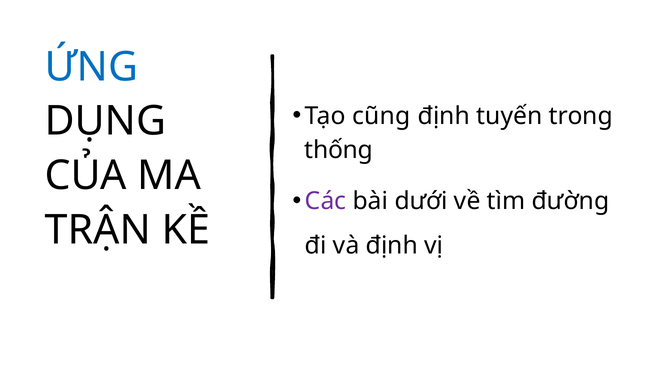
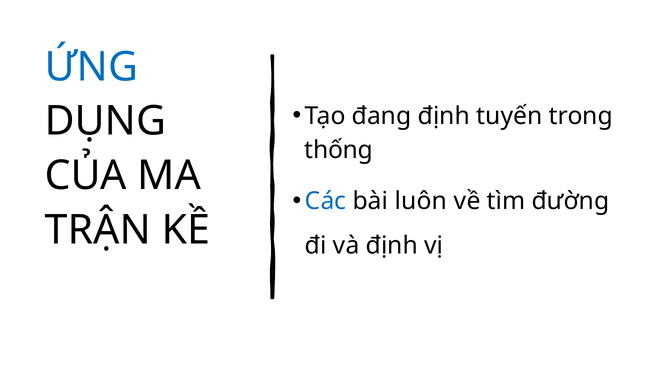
cũng: cũng -> đang (382, 116)
Các colour: purple -> blue (326, 201)
dưới: dưới -> luôn (421, 201)
